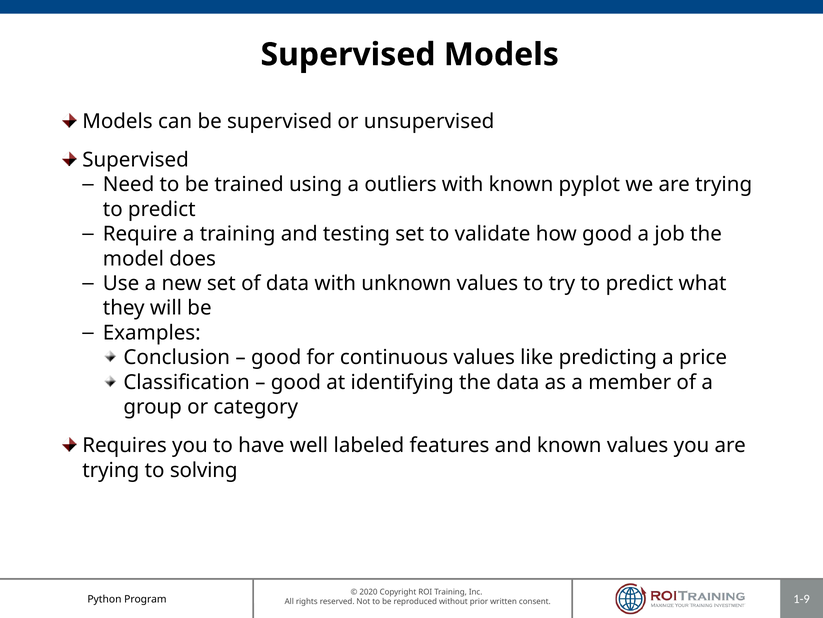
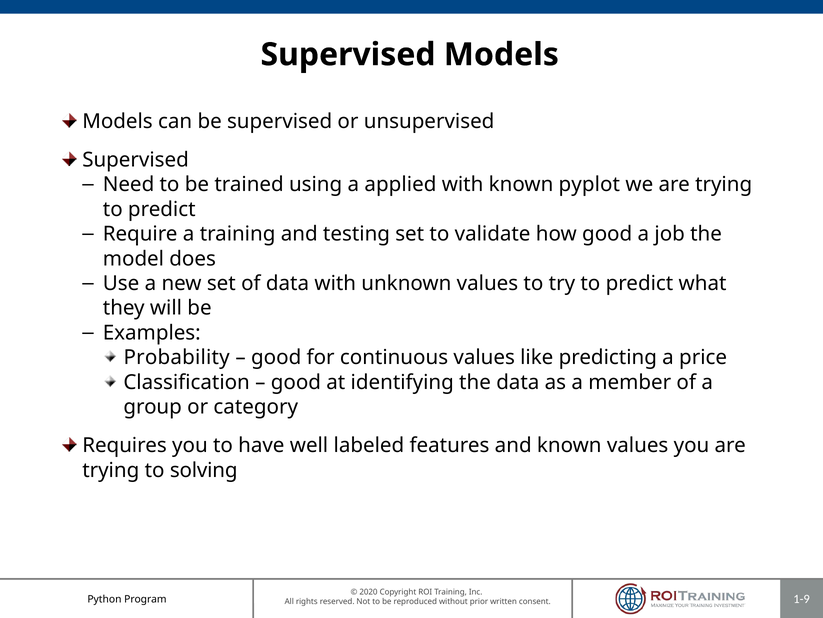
outliers: outliers -> applied (400, 184)
Conclusion: Conclusion -> Probability (177, 357)
